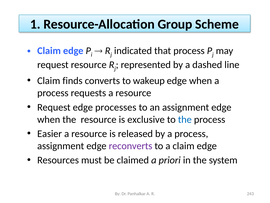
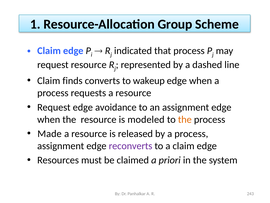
processes: processes -> avoidance (116, 107)
exclusive: exclusive -> modeled (146, 119)
the colour: blue -> orange (185, 119)
Easier: Easier -> Made (50, 133)
